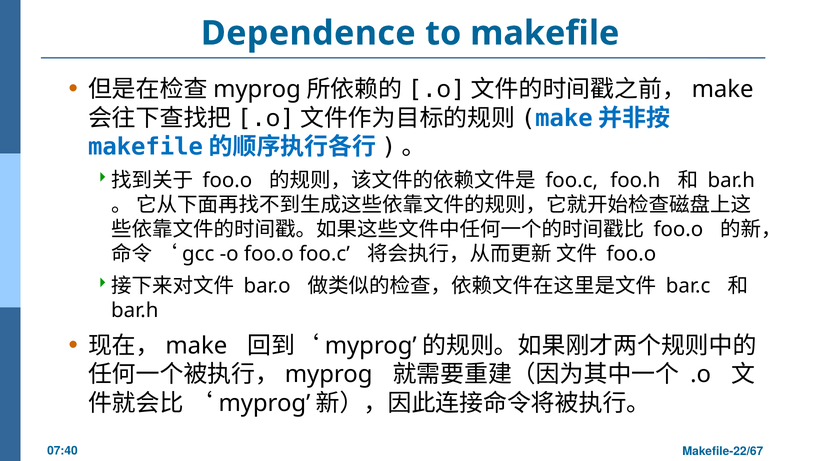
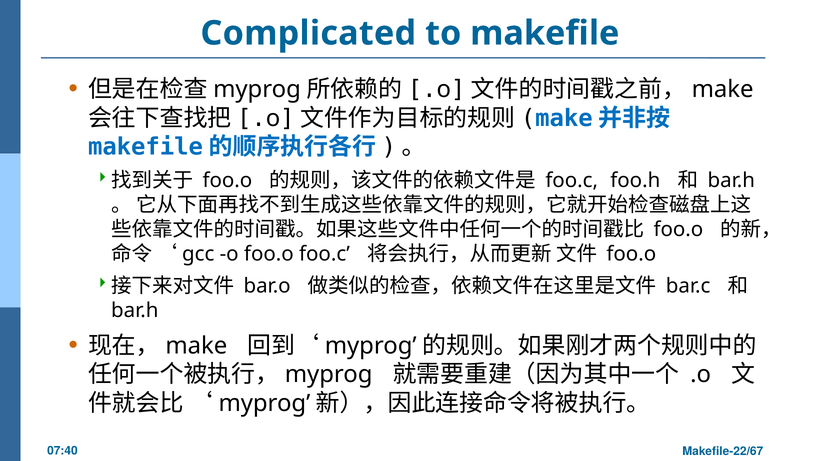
Dependence: Dependence -> Complicated (308, 33)
